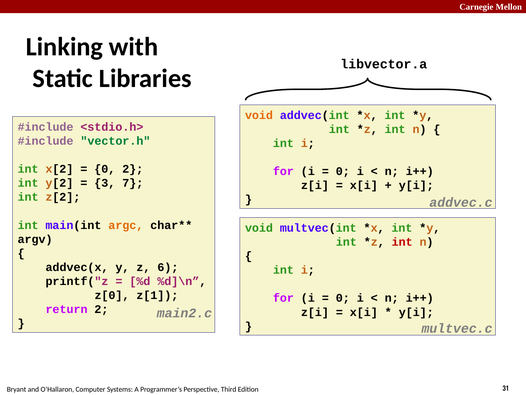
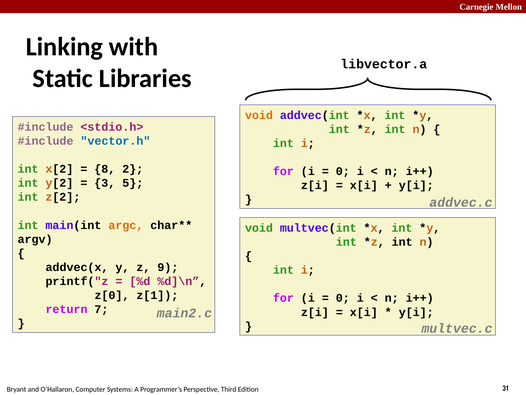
vector.h colour: green -> blue (115, 141)
0: 0 -> 8 (105, 169)
7: 7 -> 5 (133, 183)
int colour: red -> black (402, 242)
6: 6 -> 9 (168, 267)
return 2: 2 -> 7 (101, 309)
